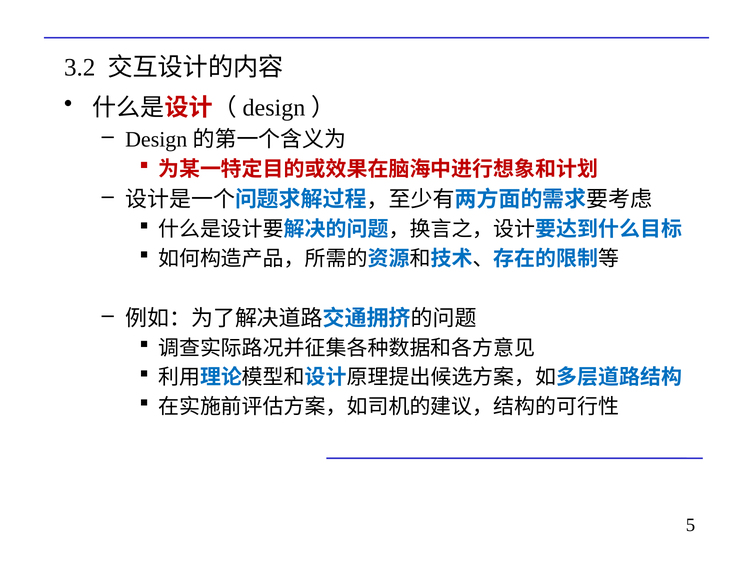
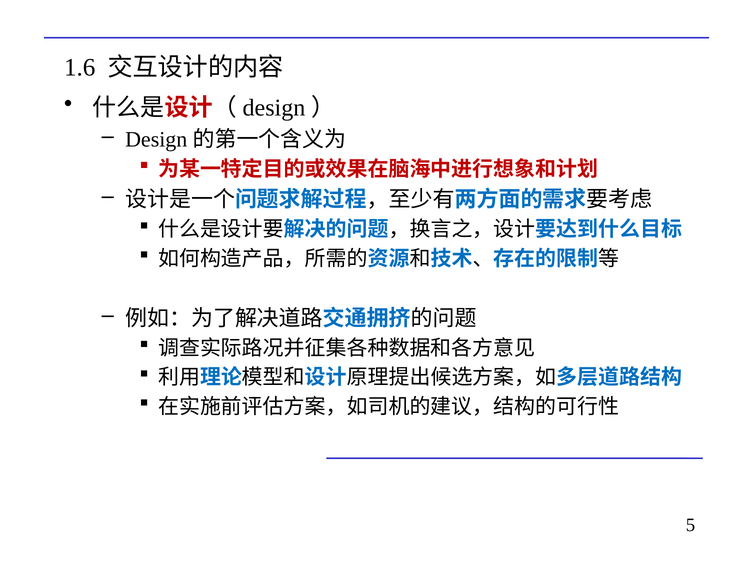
3.2: 3.2 -> 1.6 (80, 68)
